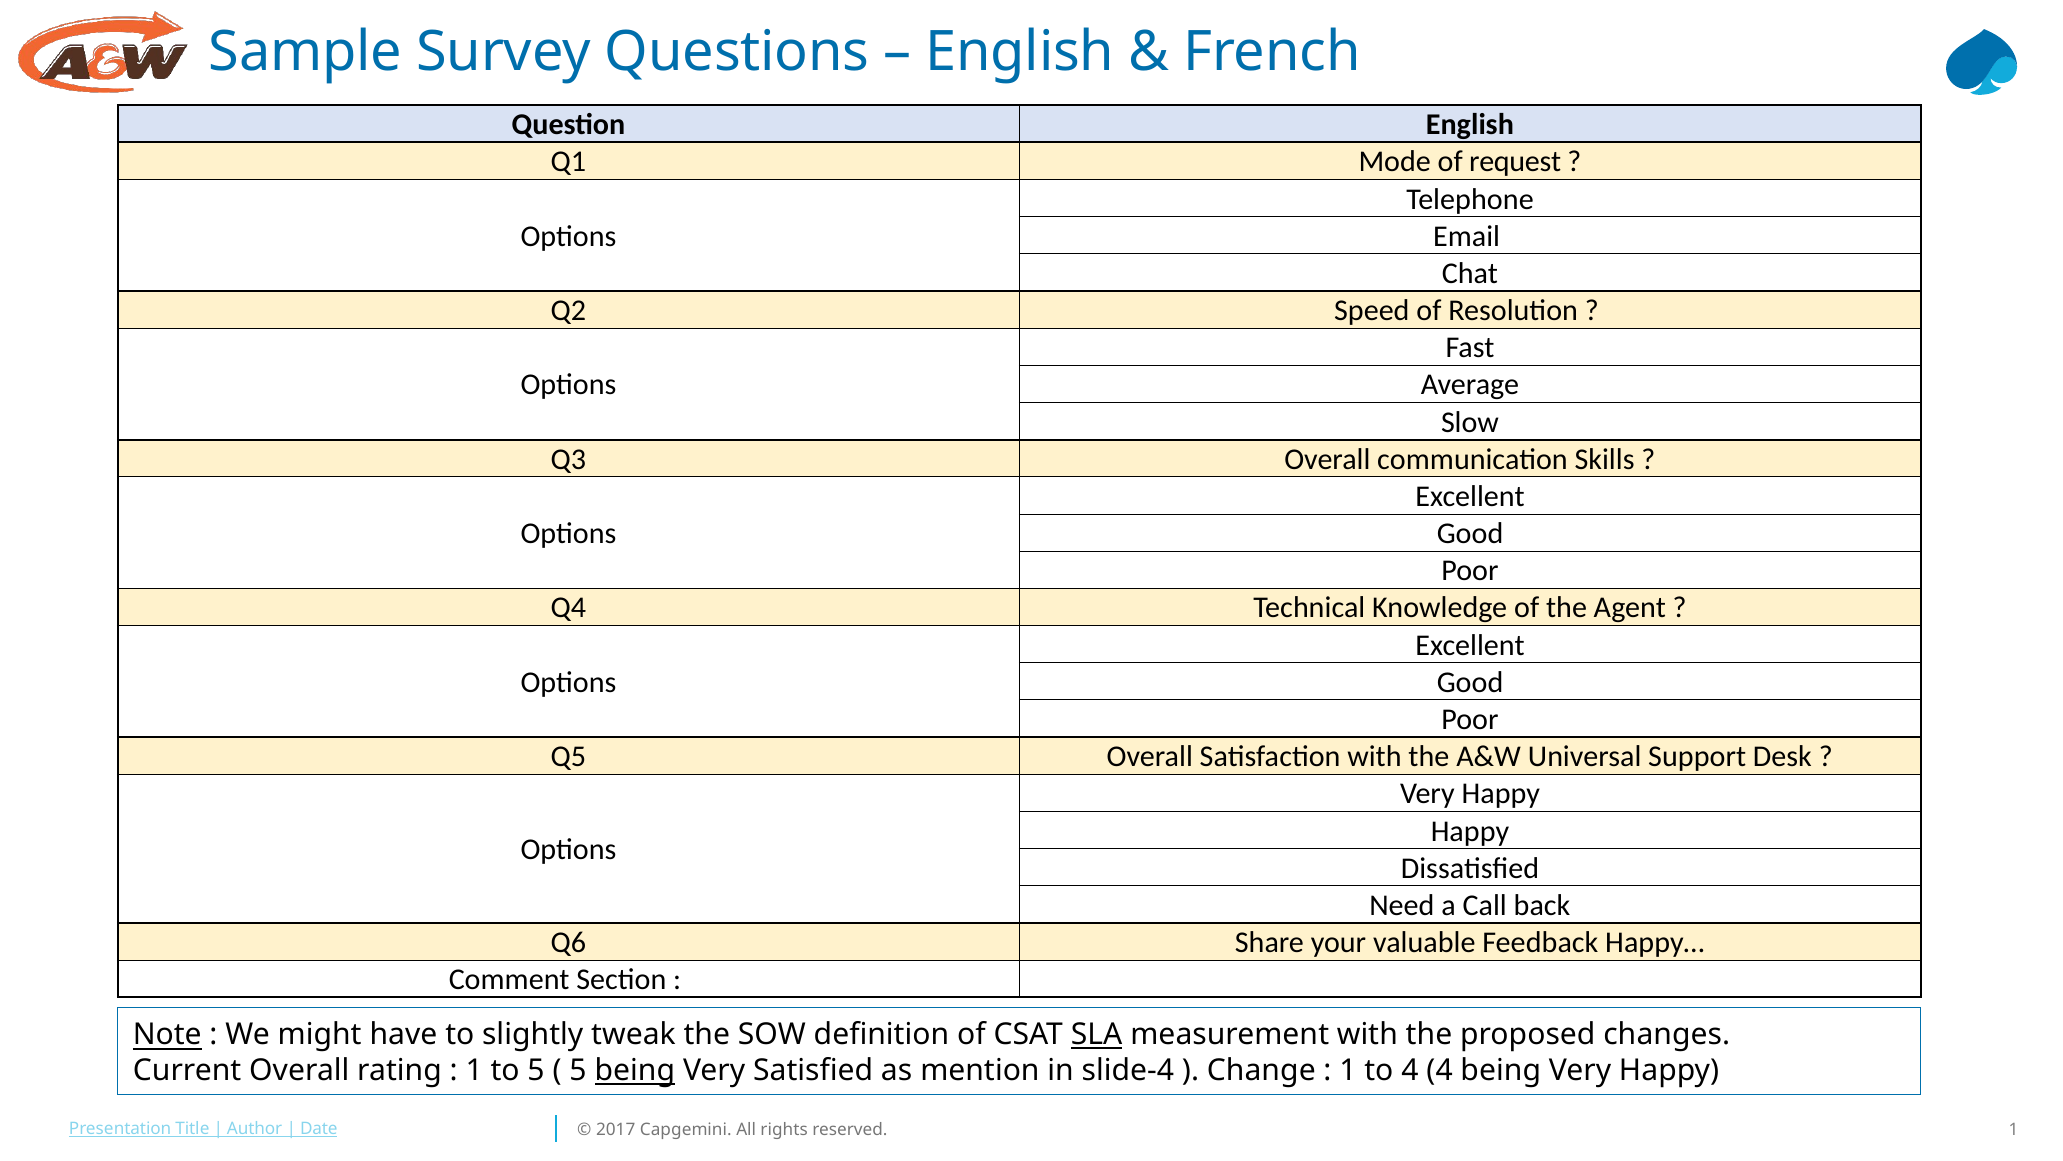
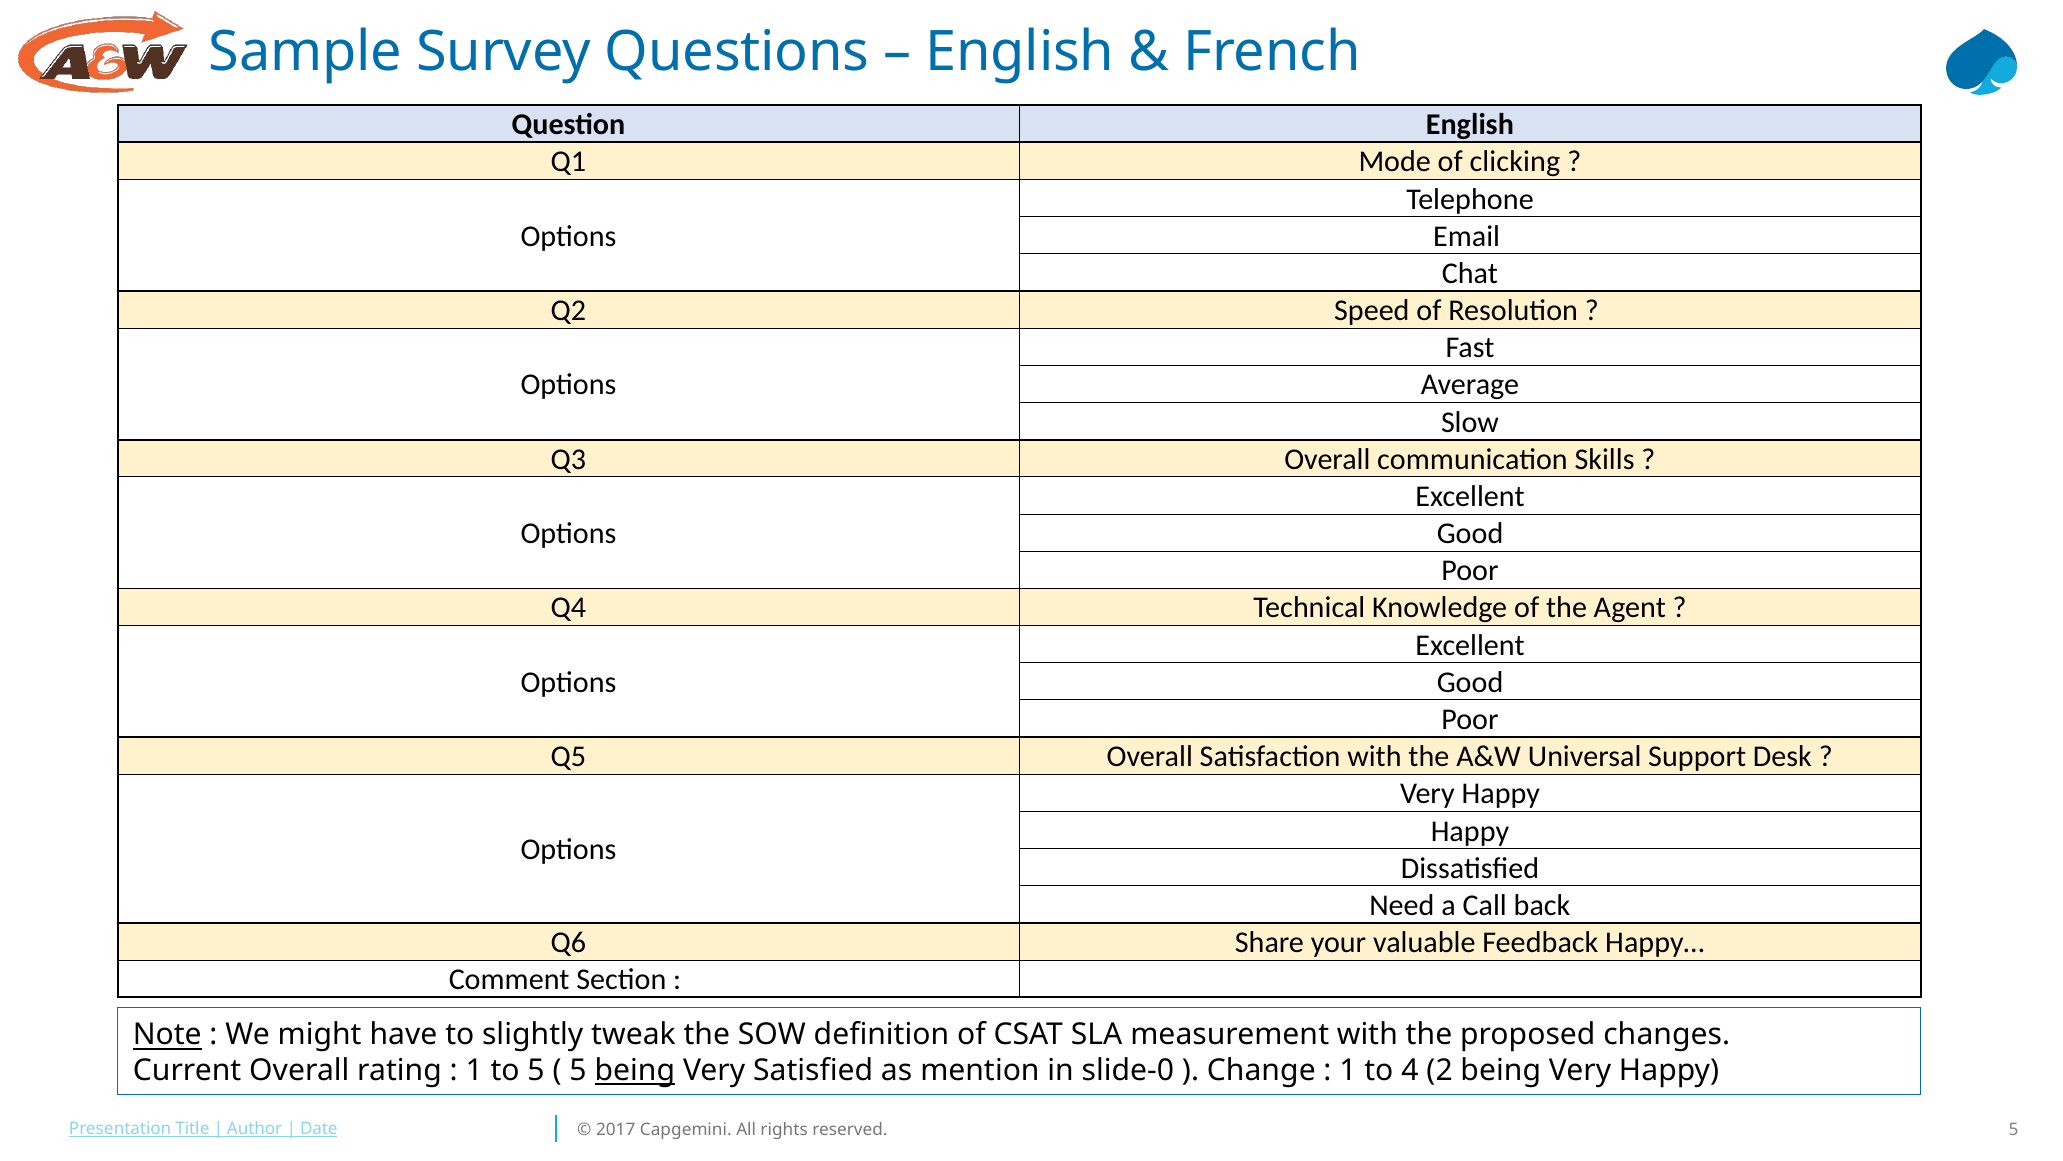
request: request -> clicking (1515, 162)
SLA underline: present -> none (1097, 1034)
slide-4: slide-4 -> slide-0 (1128, 1070)
4 4: 4 -> 2 (1440, 1070)
Date 1: 1 -> 5 (2013, 1129)
